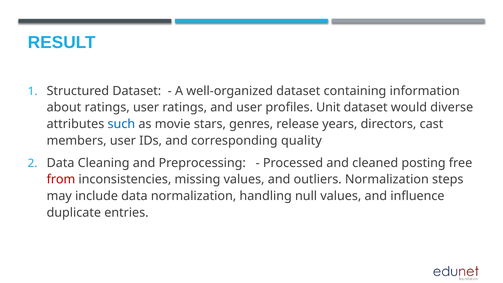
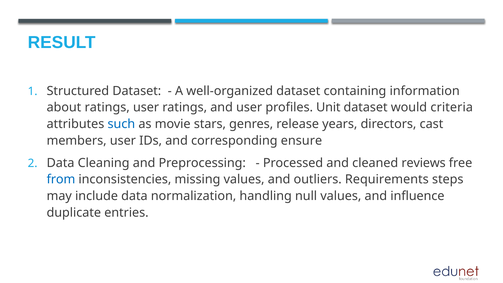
diverse: diverse -> criteria (452, 107)
quality: quality -> ensure (301, 141)
posting: posting -> reviews (424, 163)
from colour: red -> blue (61, 179)
outliers Normalization: Normalization -> Requirements (387, 179)
